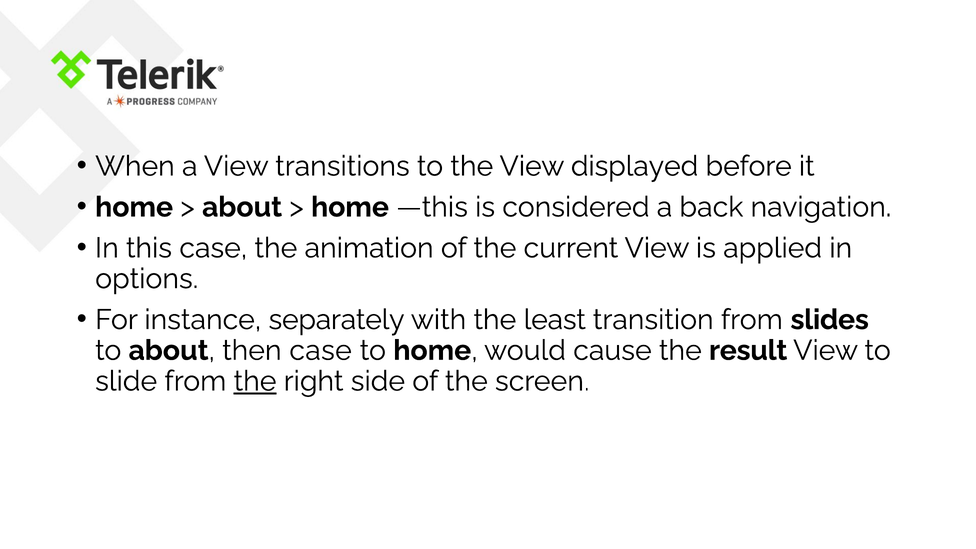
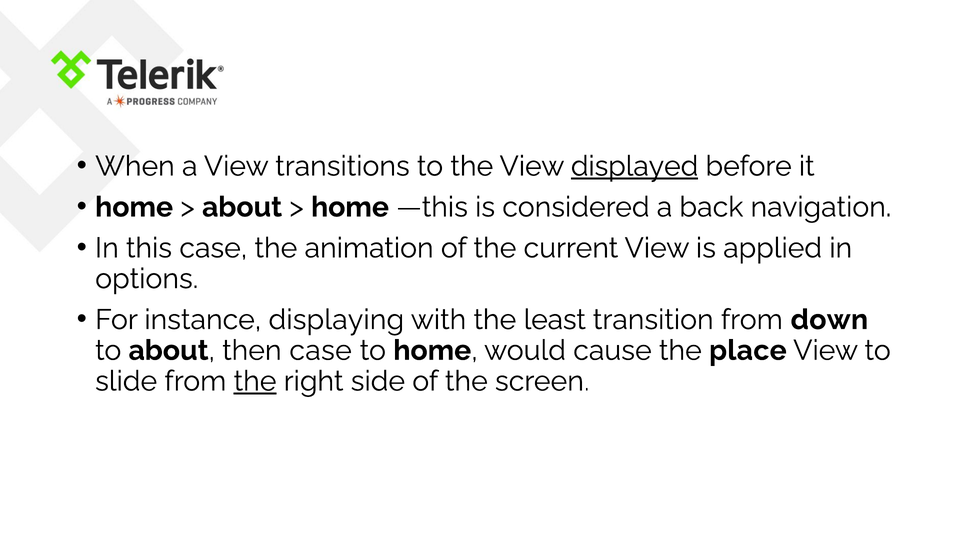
displayed underline: none -> present (635, 166)
separately: separately -> displaying (336, 320)
slides: slides -> down (829, 320)
result: result -> place (748, 350)
